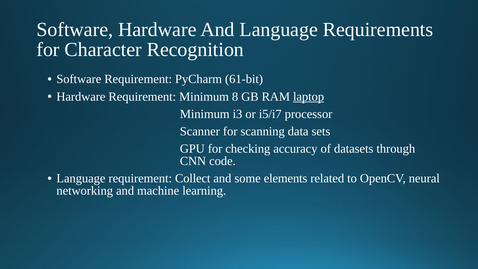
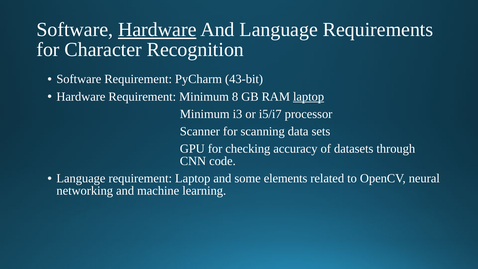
Hardware underline: none -> present (157, 30)
61-bit: 61-bit -> 43-bit (244, 79)
requirement Collect: Collect -> Laptop (193, 178)
